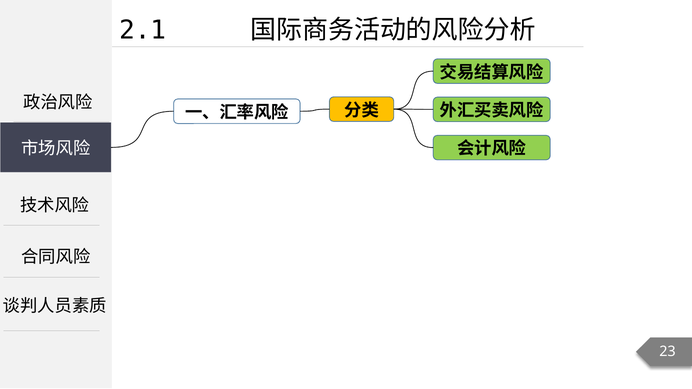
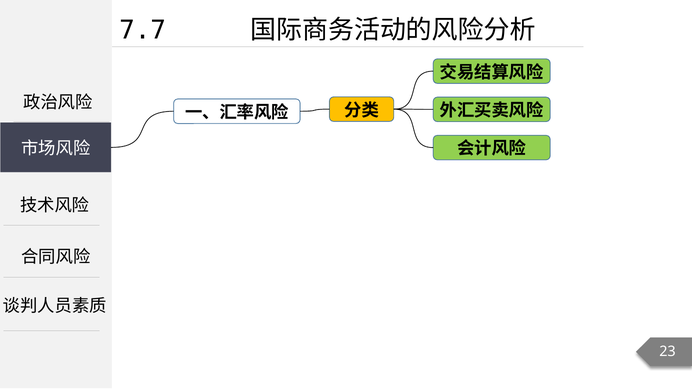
2.1: 2.1 -> 7.7 (143, 30)
